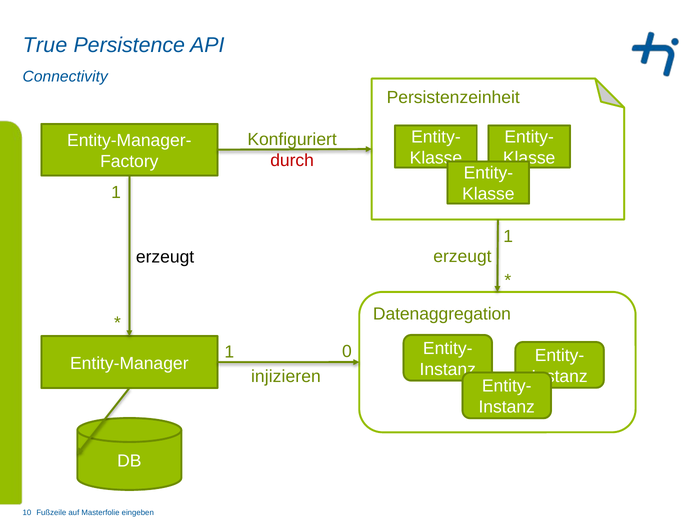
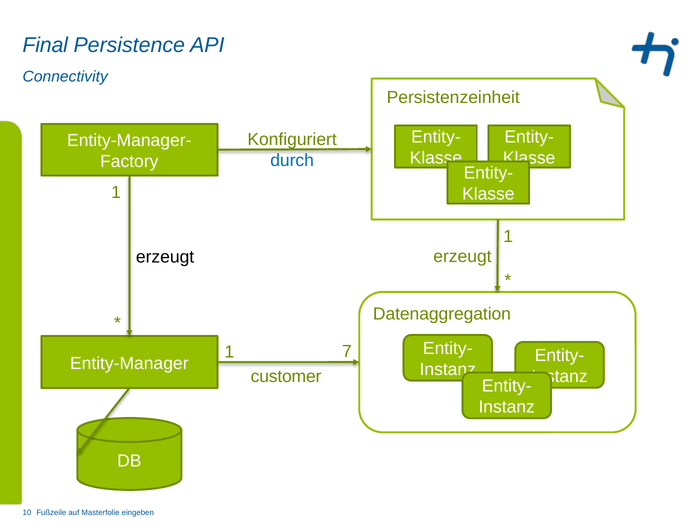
True: True -> Final (45, 45)
durch colour: red -> blue (292, 160)
0: 0 -> 7 (347, 351)
injizieren: injizieren -> customer (286, 376)
